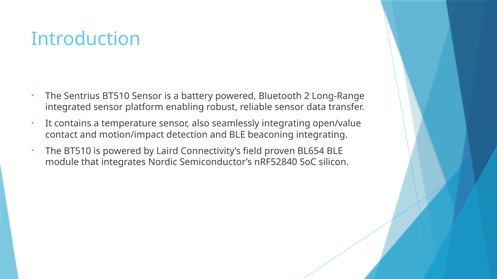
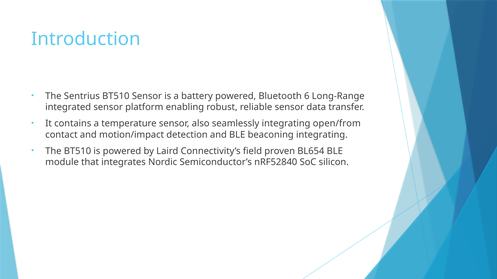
2: 2 -> 6 (307, 96)
open/value: open/value -> open/from (337, 124)
